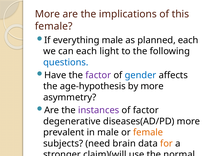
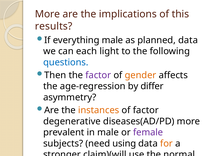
female: female -> results (54, 26)
planned each: each -> data (188, 40)
Have: Have -> Then (55, 76)
gender colour: blue -> orange (141, 76)
age-hypothesis: age-hypothesis -> age-regression (93, 87)
by more: more -> differ (152, 87)
instances colour: purple -> orange (99, 111)
female colour: orange -> purple (148, 133)
brain: brain -> using (124, 144)
